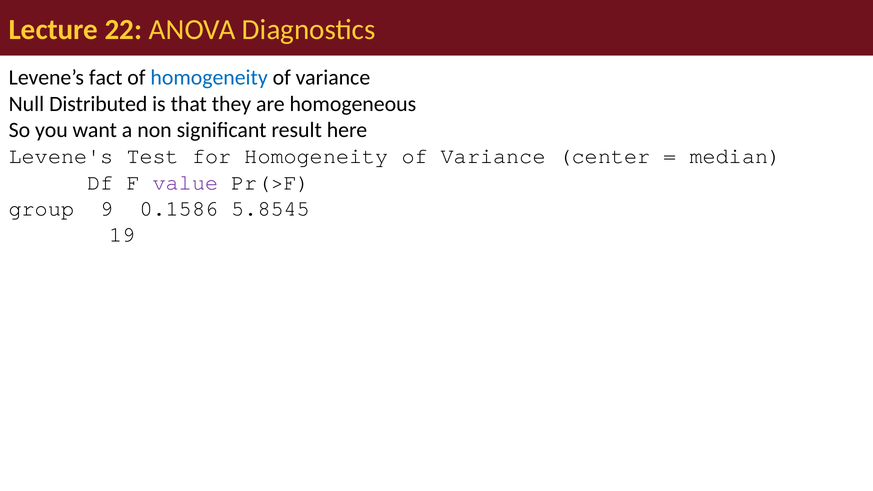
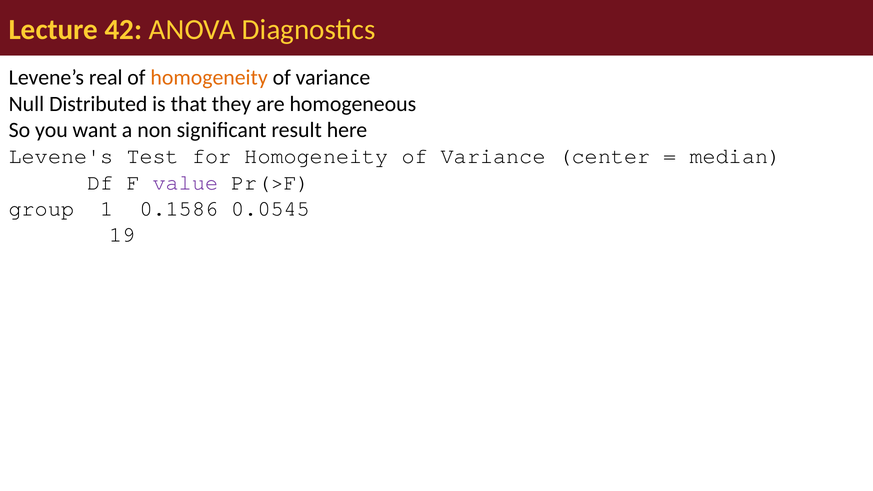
22: 22 -> 42 (123, 30)
fact: fact -> real (106, 78)
homogeneity colour: blue -> orange (209, 78)
9: 9 -> 1 (107, 209)
5.8545: 5.8545 -> 0.0545 (271, 209)
